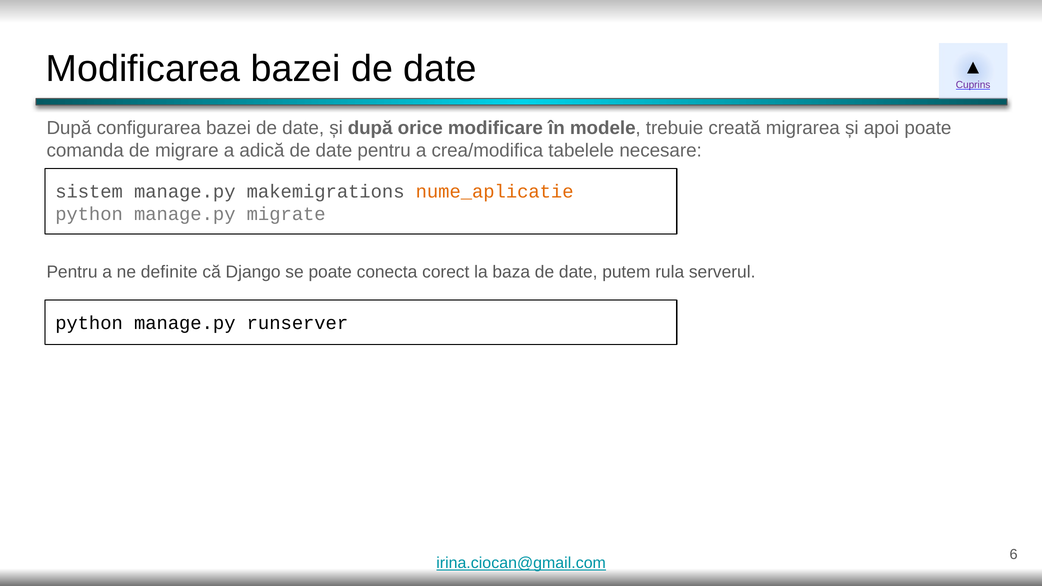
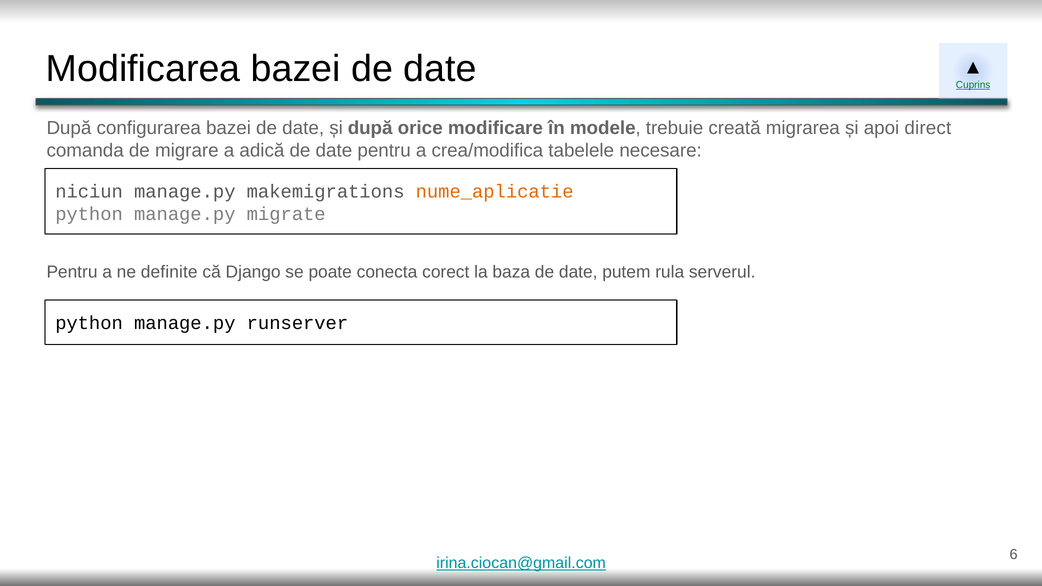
Cuprins colour: purple -> green (973, 85)
apoi poate: poate -> direct (928, 128)
sistem: sistem -> niciun (89, 192)
